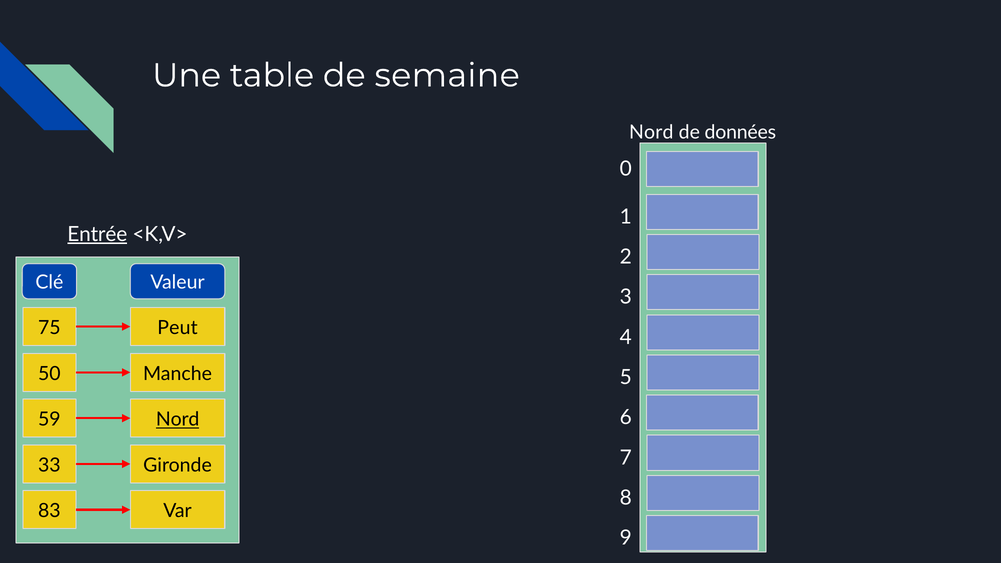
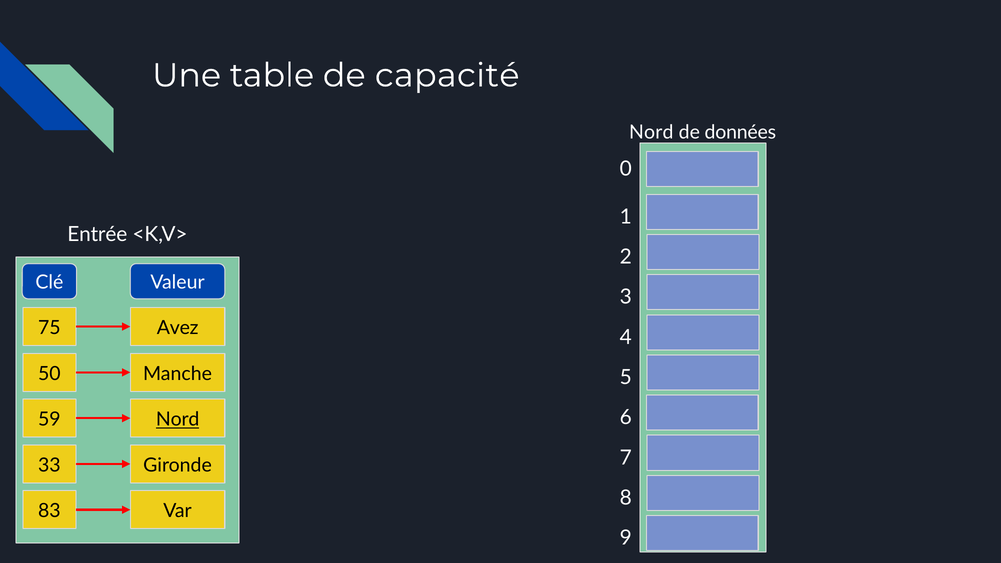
semaine: semaine -> capacité (447, 75)
Entrée underline: present -> none (97, 234)
Peut: Peut -> Avez (178, 328)
